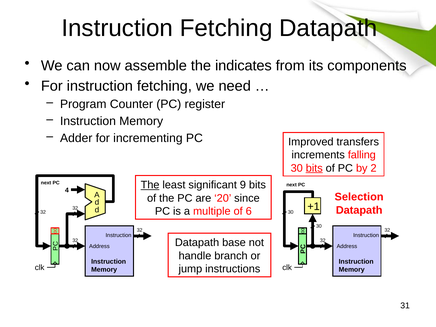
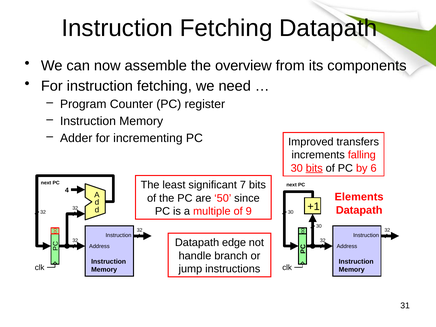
indicates: indicates -> overview (243, 66)
2: 2 -> 6 (374, 168)
The underline: present -> none (150, 185)
9: 9 -> 7 (243, 185)
Selection: Selection -> Elements (359, 197)
20: 20 -> 50 (223, 198)
6: 6 -> 9 (249, 211)
base: base -> edge (234, 243)
